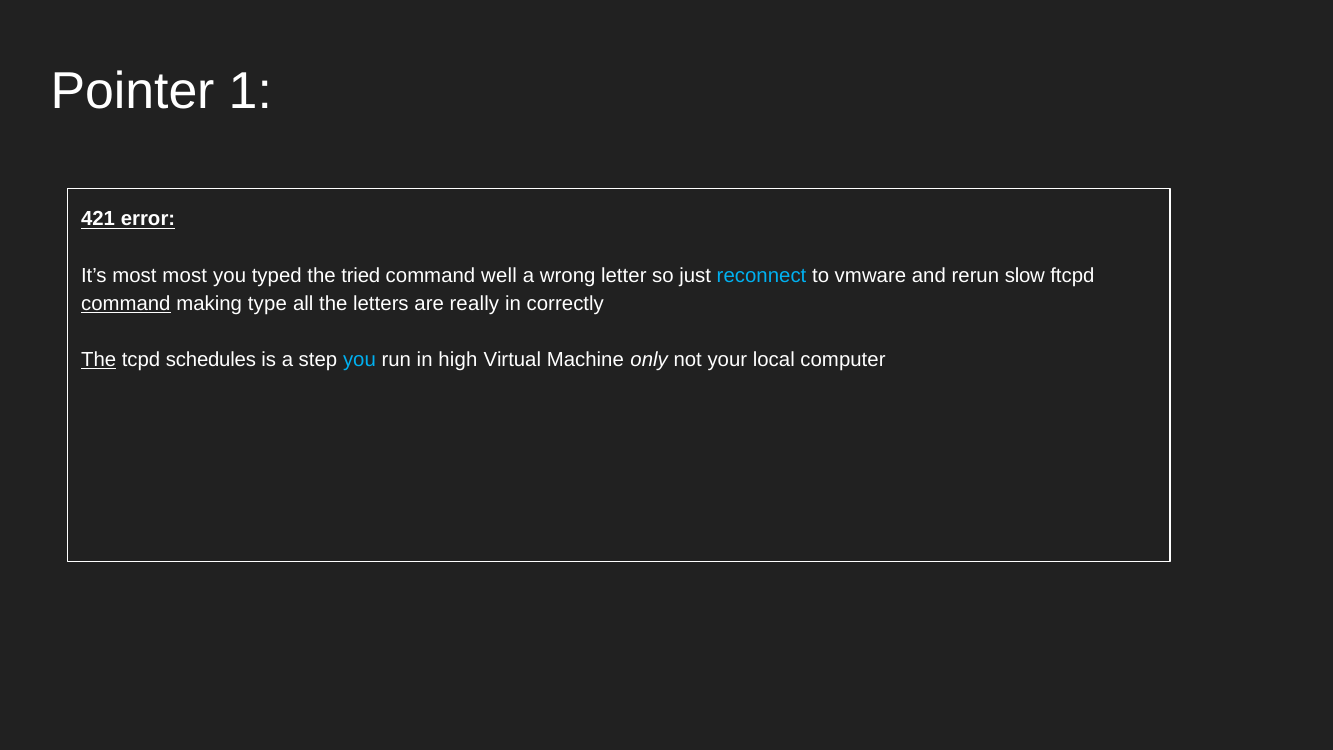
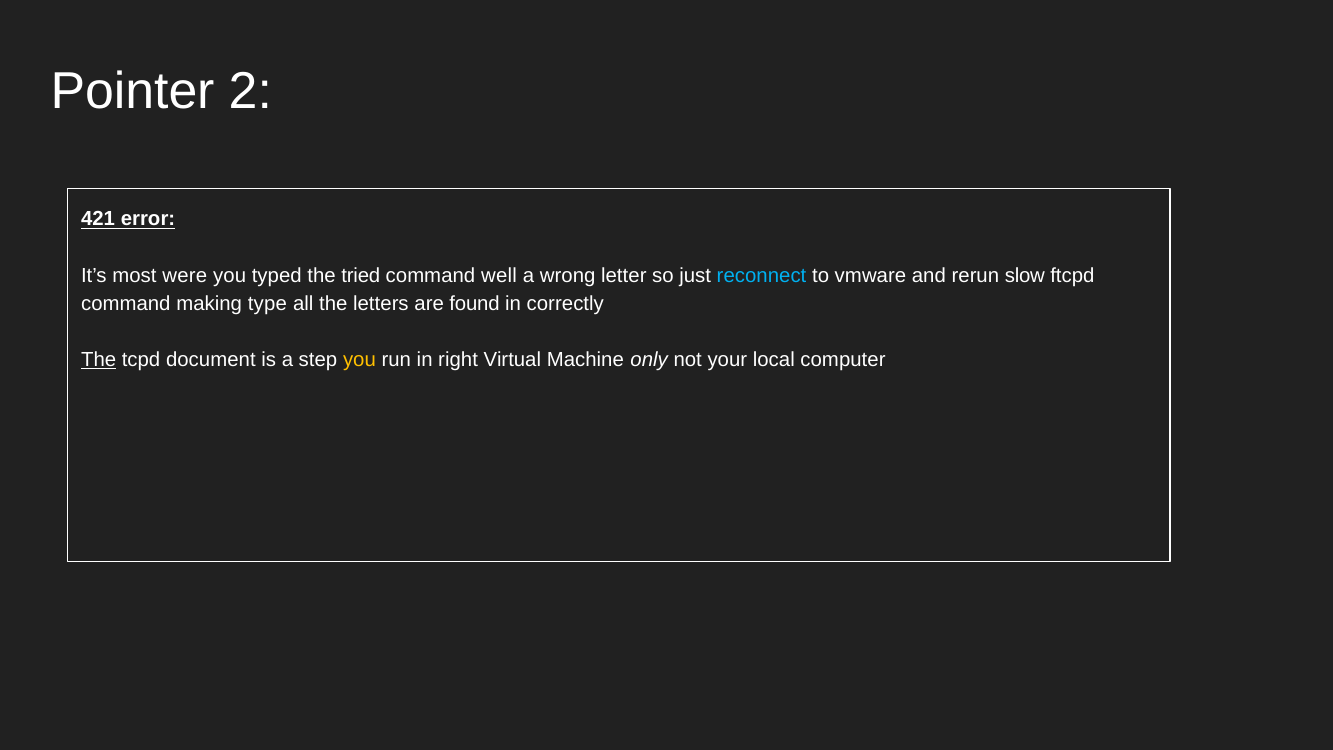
1: 1 -> 2 (250, 91)
most most: most -> were (185, 275)
command underline: present -> none (126, 303)
really: really -> found (475, 303)
schedules: schedules -> document (211, 360)
you colour: light blue -> yellow (359, 360)
high: high -> right (458, 360)
